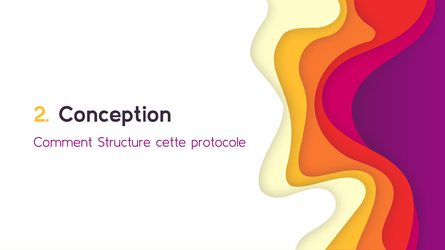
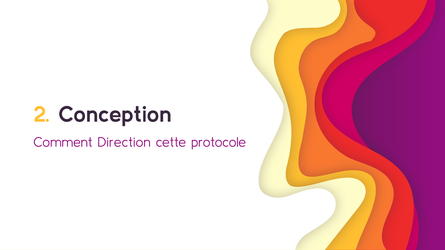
Structure: Structure -> Direction (124, 143)
